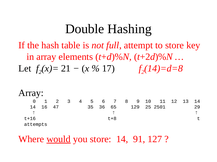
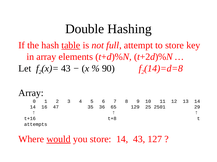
table underline: none -> present (71, 45)
21: 21 -> 43 (66, 69)
17: 17 -> 90 (108, 69)
14 91: 91 -> 43 (139, 140)
